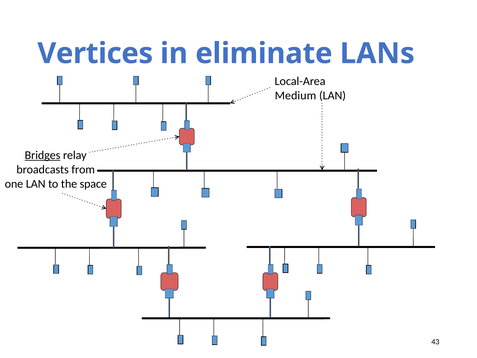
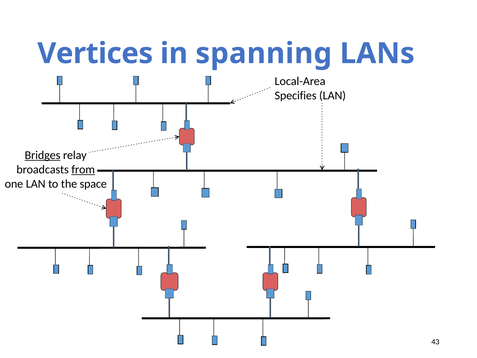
eliminate: eliminate -> spanning (264, 53)
Medium: Medium -> Specifies (296, 95)
from underline: none -> present (83, 170)
